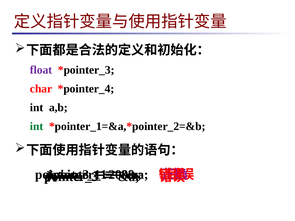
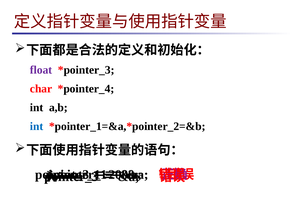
int colour: green -> blue (37, 126)
